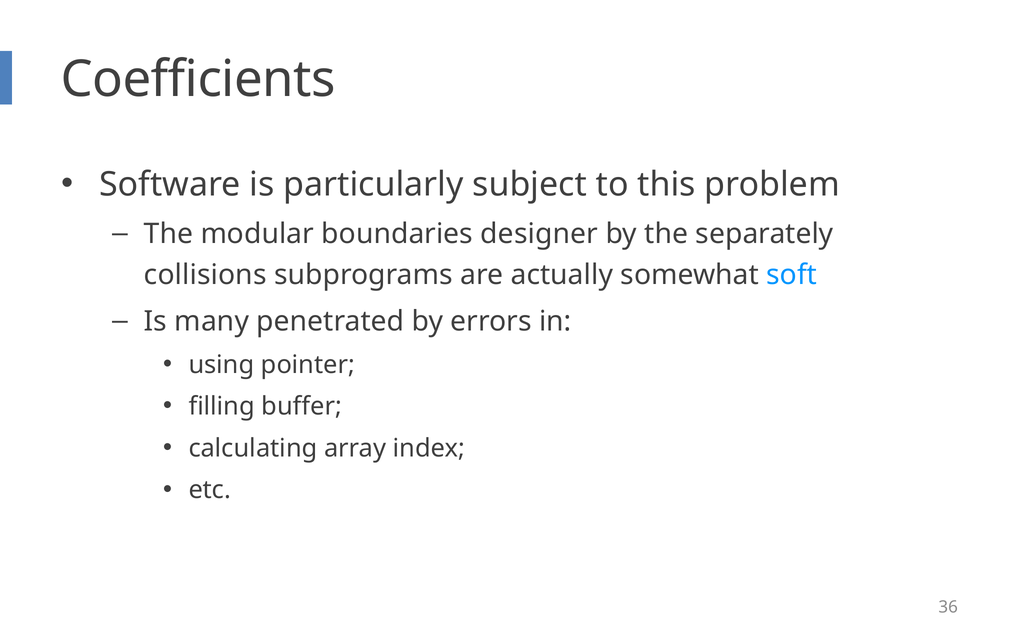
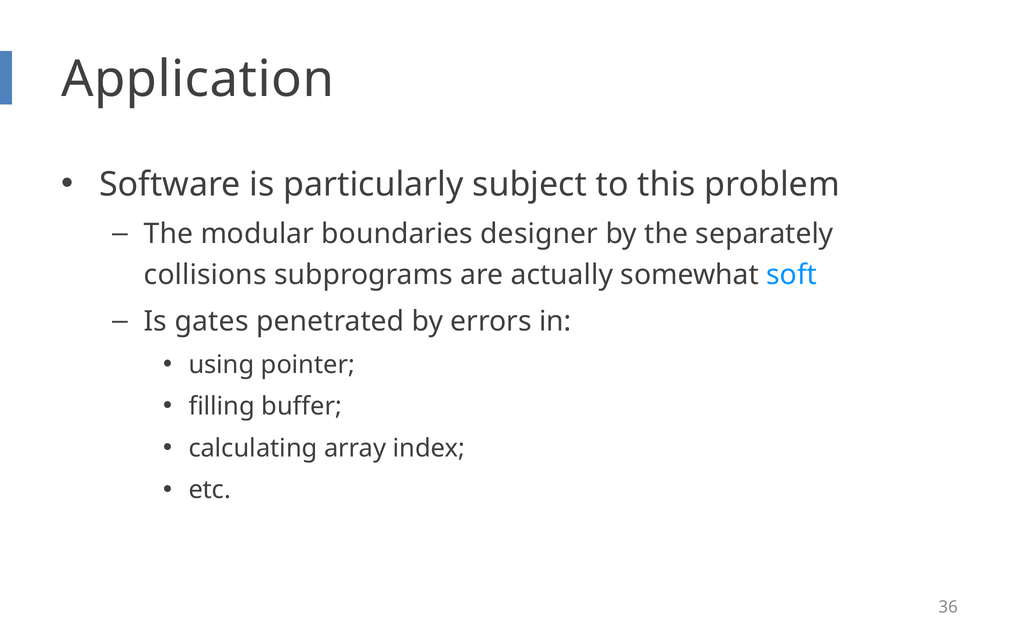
Coefficients: Coefficients -> Application (198, 79)
many: many -> gates (212, 321)
